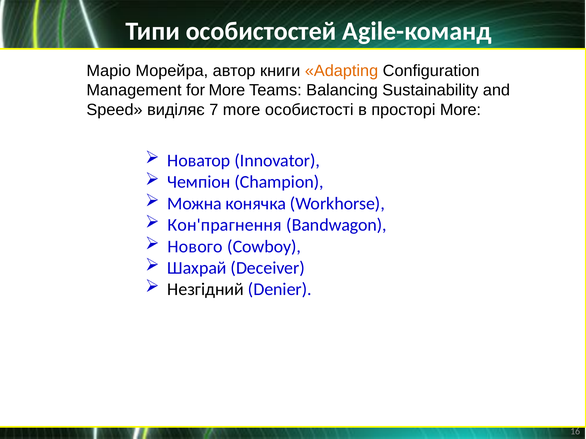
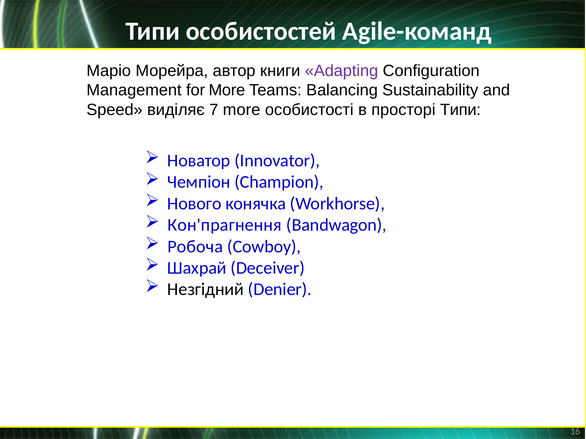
Adapting colour: orange -> purple (342, 71)
просторі More: More -> Типи (460, 110)
Можна: Можна -> Нового (194, 204)
Нового: Нового -> Робоча (195, 247)
